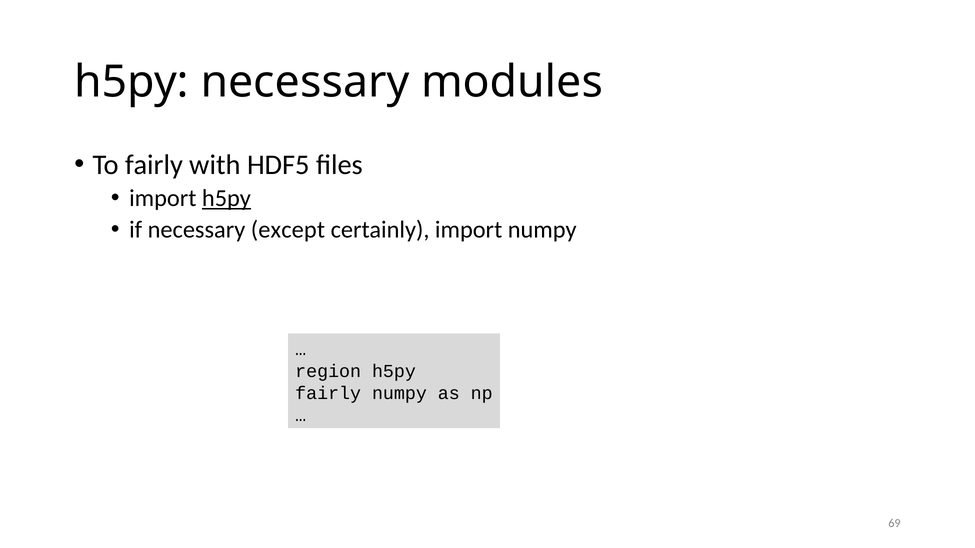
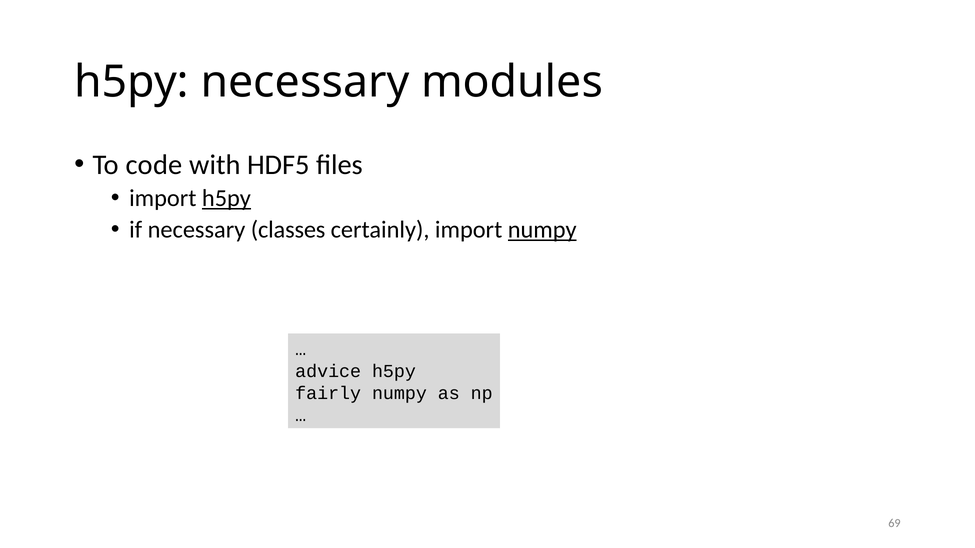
To fairly: fairly -> code (154, 165)
except: except -> classes (288, 230)
numpy underline: none -> present (542, 230)
region: region -> advice (328, 371)
